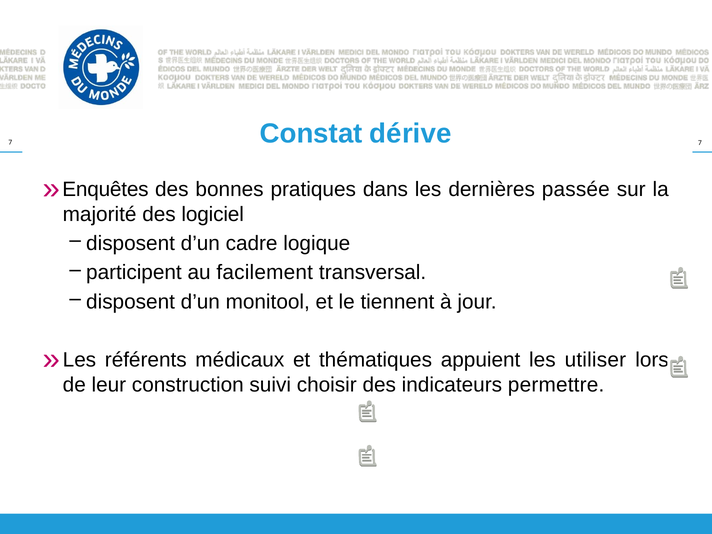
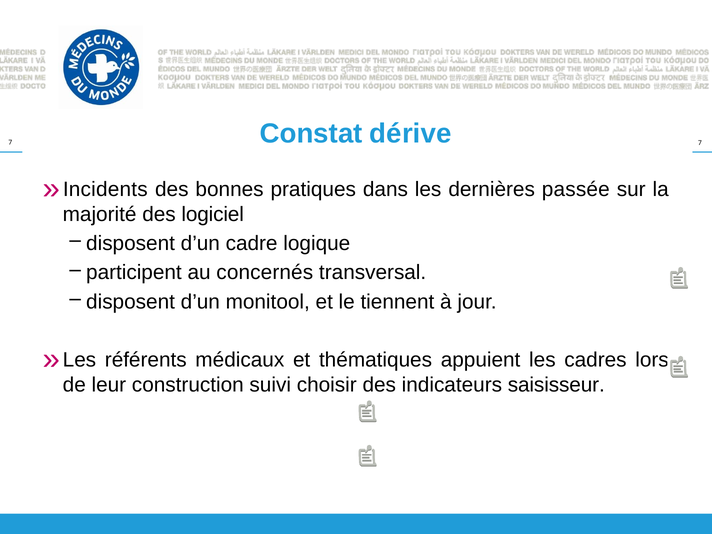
Enquêtes: Enquêtes -> Incidents (105, 190)
facilement: facilement -> concernés (265, 273)
utiliser: utiliser -> cadres (595, 360)
permettre: permettre -> saisisseur (556, 385)
